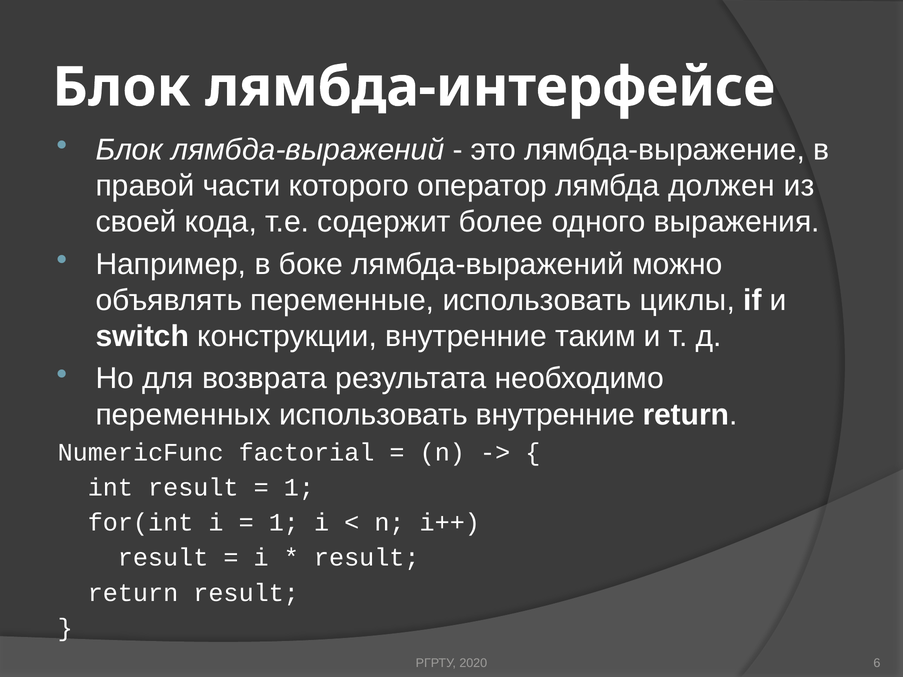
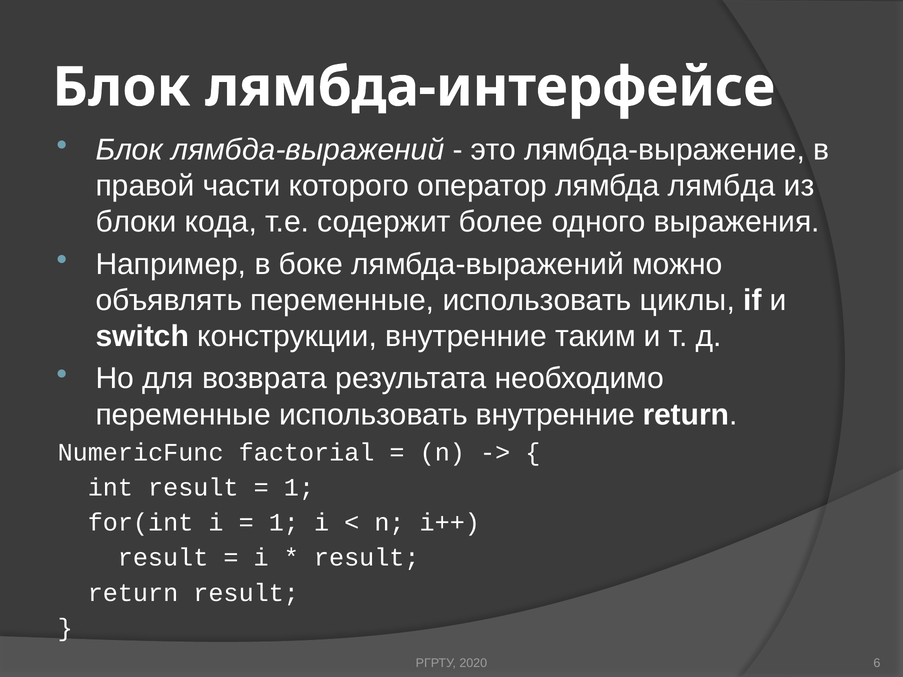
лямбда должен: должен -> лямбда (722, 186)
своей: своей -> блоки (136, 222)
переменных: переменных -> переменные (183, 415)
